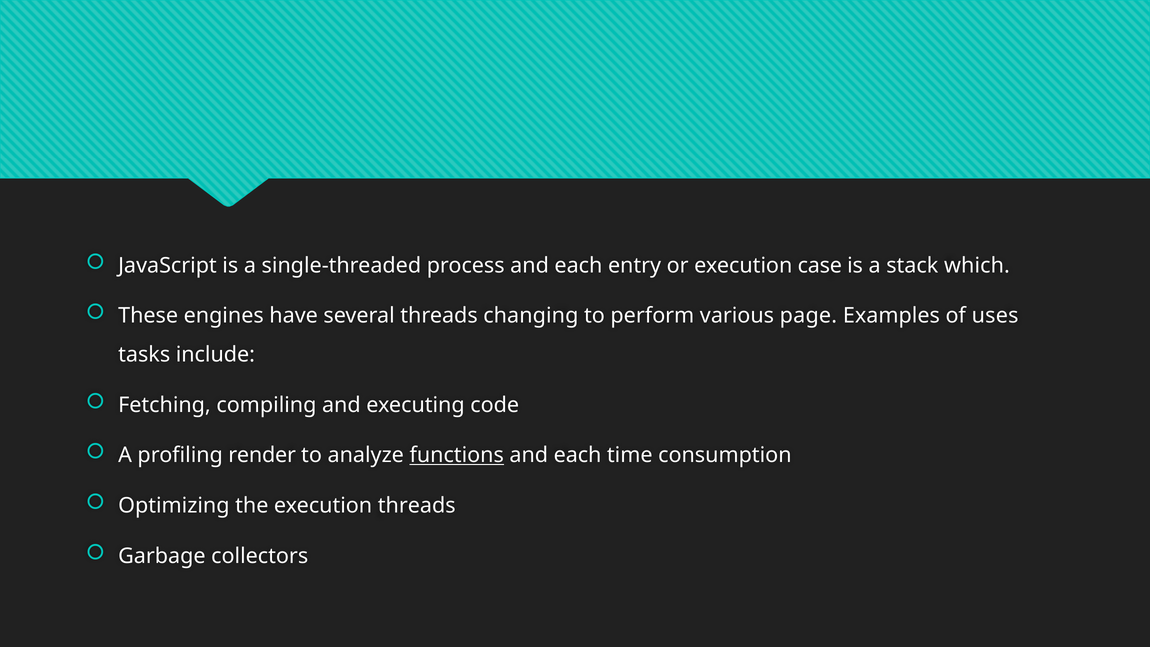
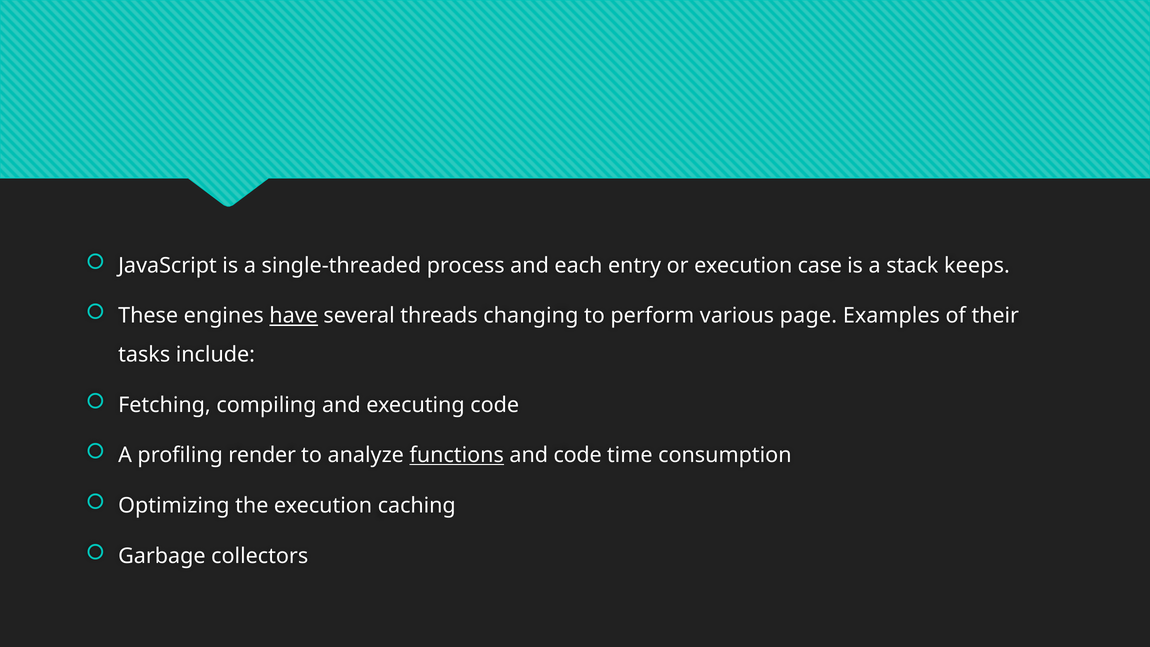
which: which -> keeps (977, 265)
have underline: none -> present (294, 316)
uses: uses -> their (995, 316)
each: each -> code (578, 455)
execution threads: threads -> caching (417, 506)
